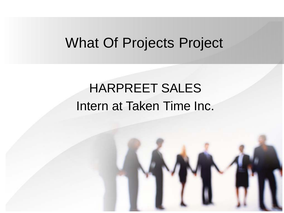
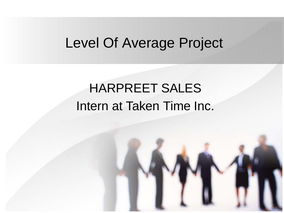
What: What -> Level (82, 43)
Projects: Projects -> Average (148, 43)
